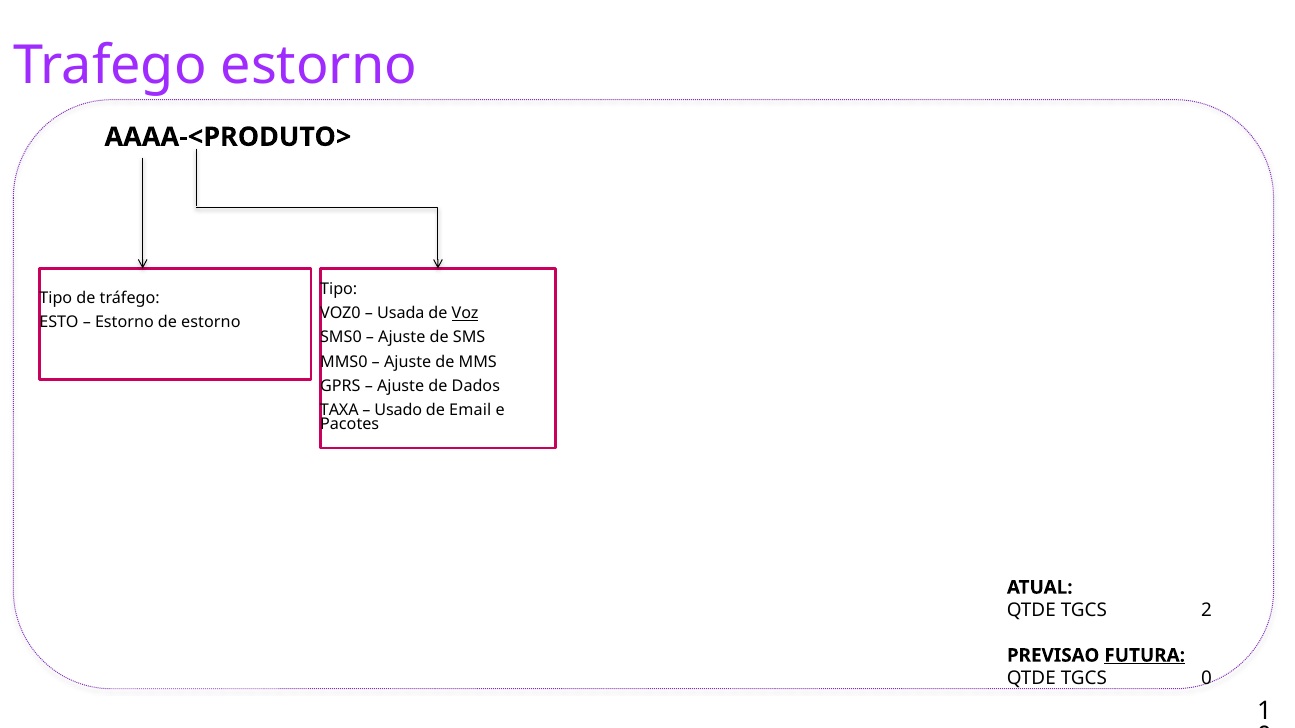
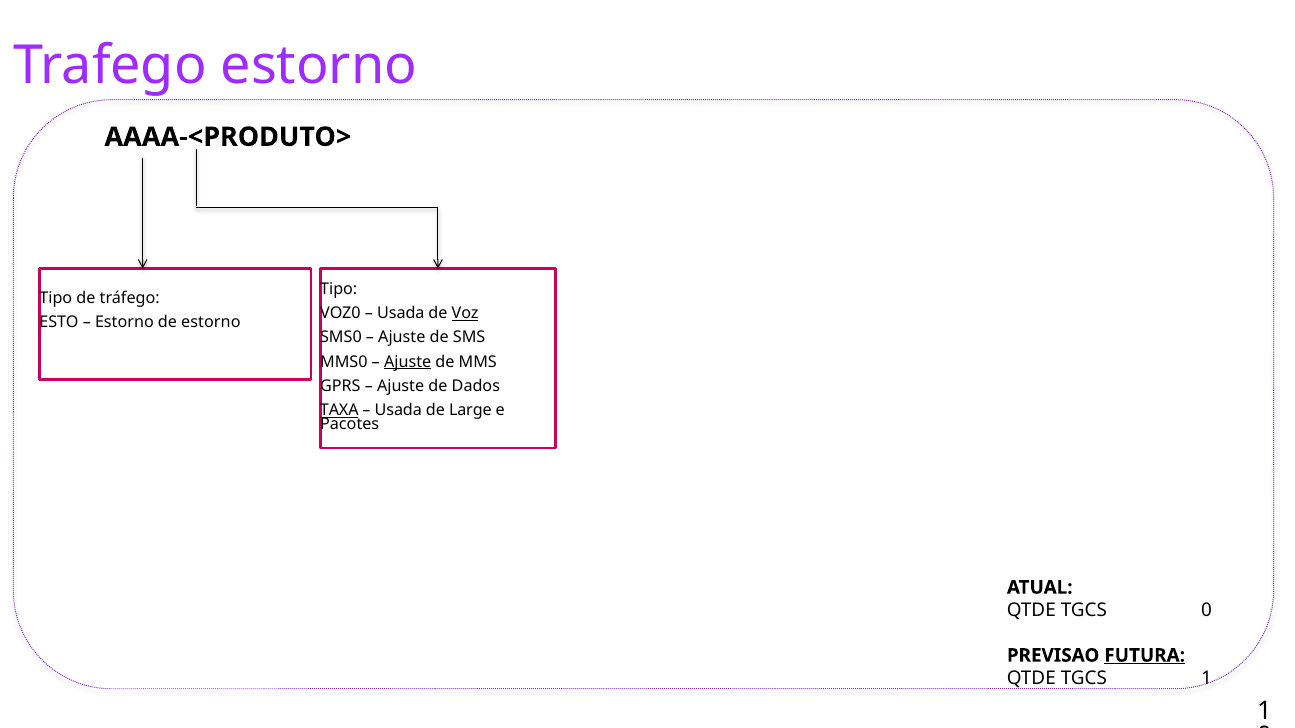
Ajuste underline: none -> present (408, 362)
TAXA underline: none -> present (339, 411)
Usado: Usado -> Usada (398, 411)
Email: Email -> Large (470, 411)
TGCS 2: 2 -> 0 (1207, 610)
TGCS 0: 0 -> 1 (1207, 678)
